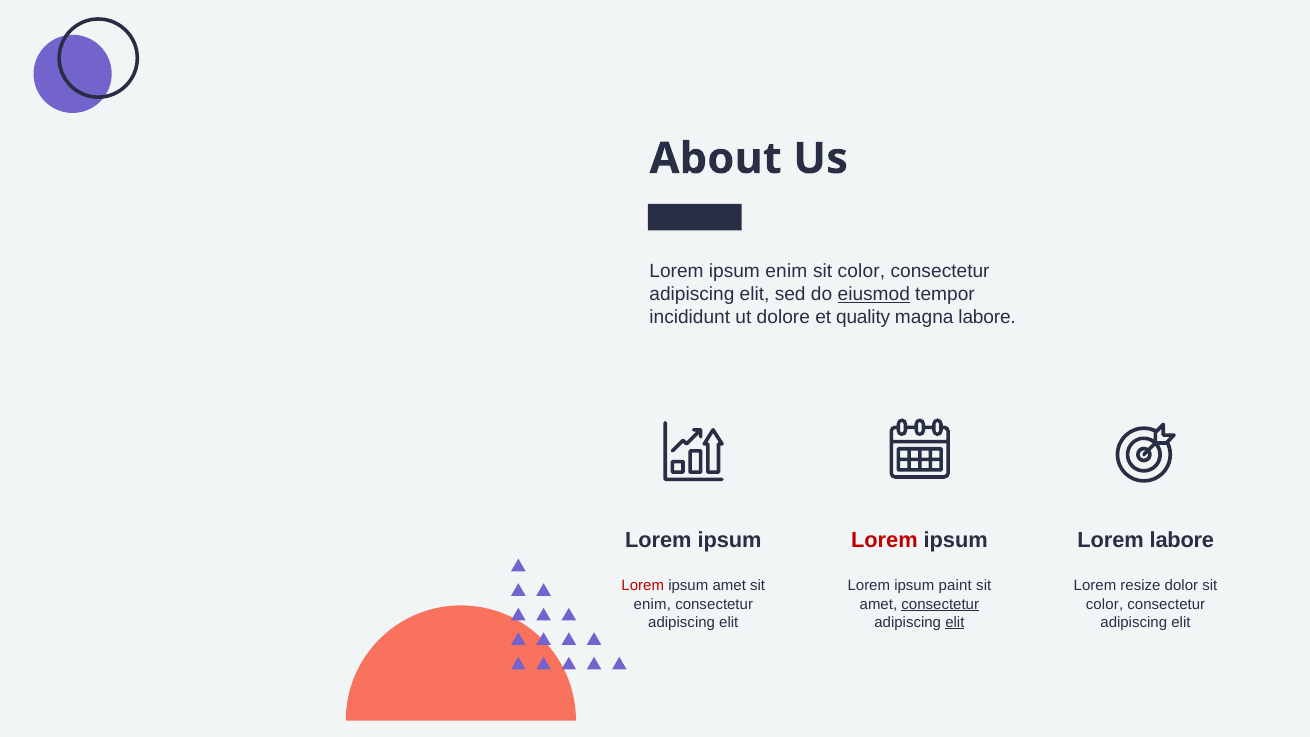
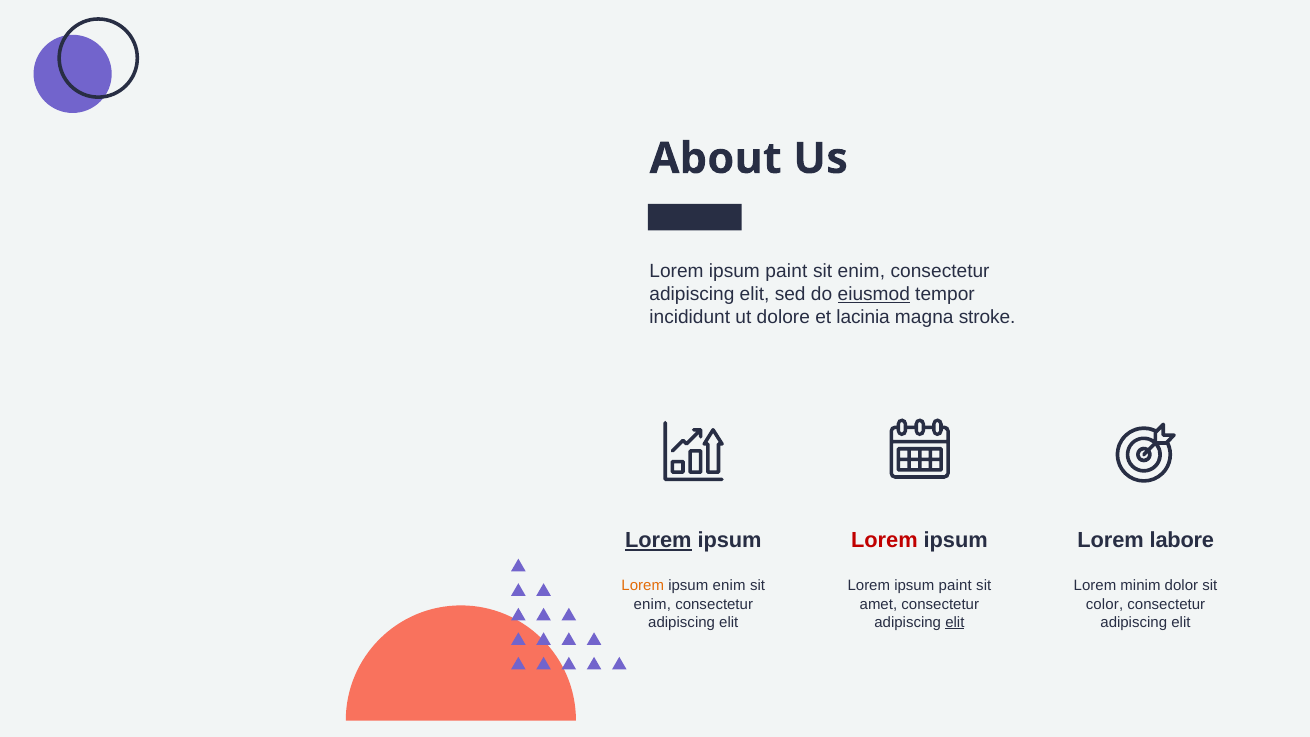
enim: enim -> paint (786, 271)
color: color -> enim (861, 271)
quality: quality -> lacinia (863, 317)
magna labore: labore -> stroke (987, 317)
Lorem underline: none -> present (658, 541)
Lorem colour: red -> orange (643, 586)
ipsum amet: amet -> enim (729, 586)
resize: resize -> minim (1140, 586)
consectetur underline: present -> none (940, 604)
